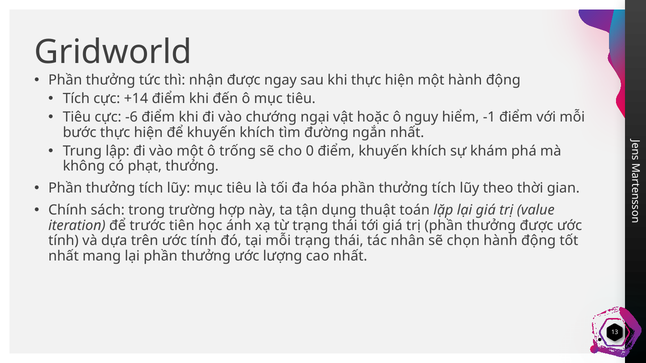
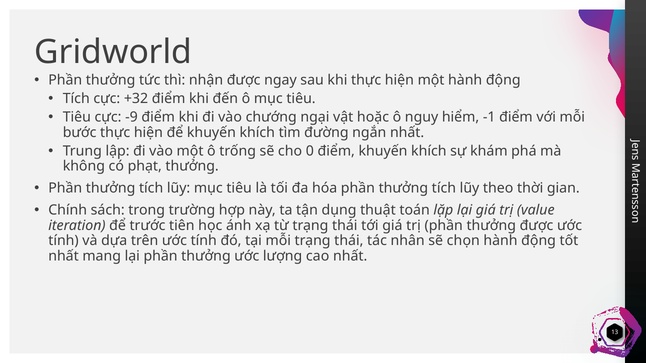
+14: +14 -> +32 (136, 99)
-6: -6 -> -9 (131, 117)
